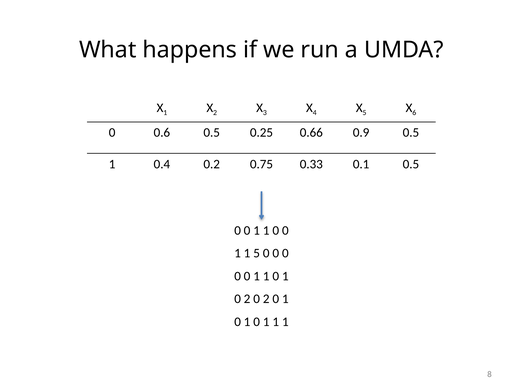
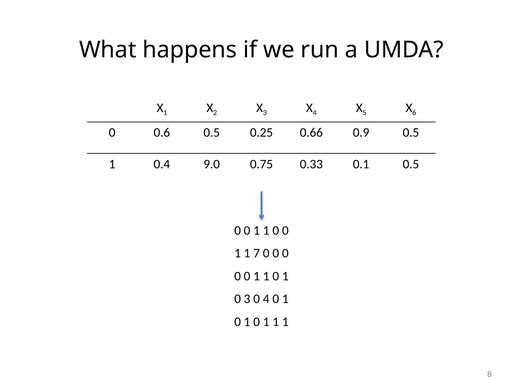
0.2: 0.2 -> 9.0 (212, 164)
1 5: 5 -> 7 (257, 253)
2: 2 -> 3 (247, 299)
2: 2 -> 4 (266, 299)
